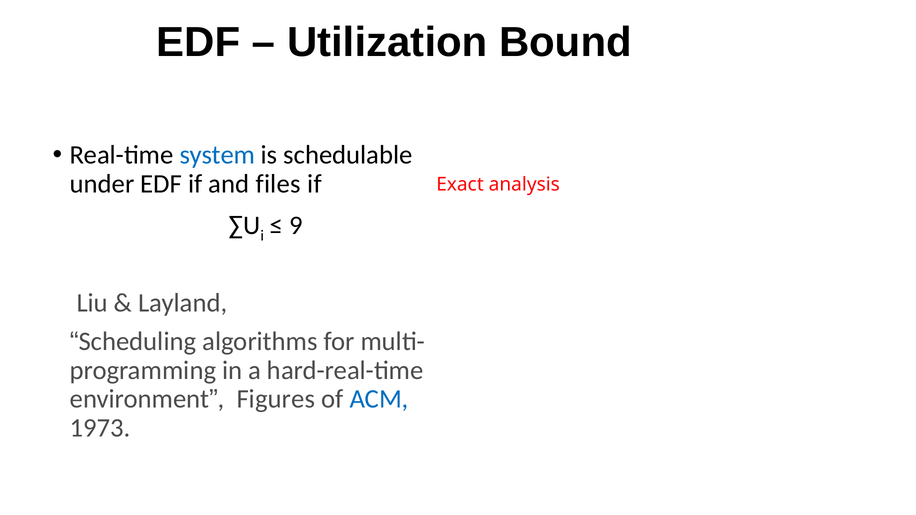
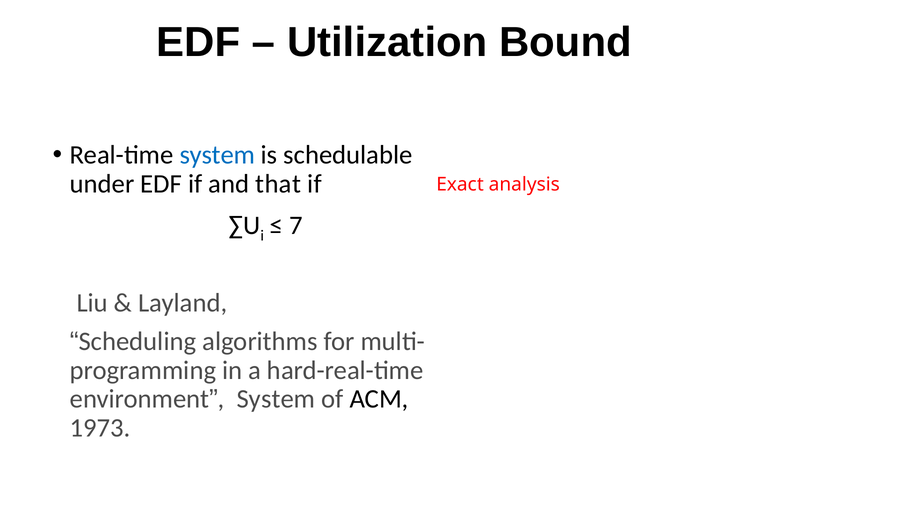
files: files -> that (278, 184)
9: 9 -> 7 (296, 226)
environment Figures: Figures -> System (276, 399)
ACM colour: blue -> black (379, 399)
